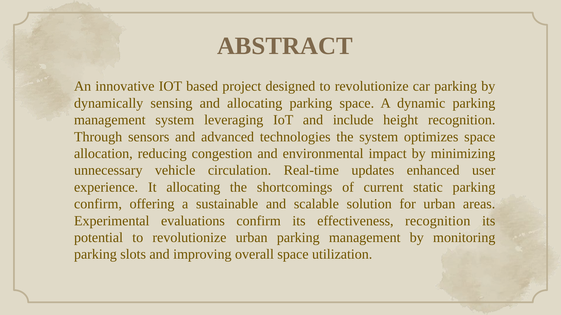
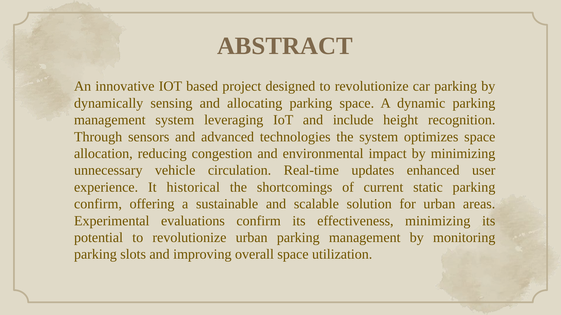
It allocating: allocating -> historical (193, 187)
effectiveness recognition: recognition -> minimizing (438, 221)
